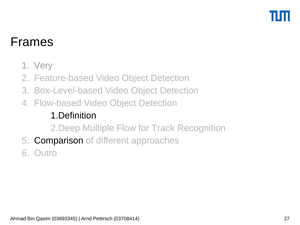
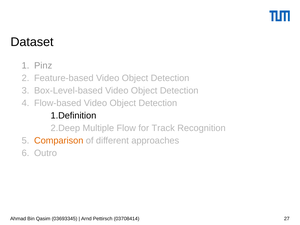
Frames: Frames -> Dataset (32, 42)
Very: Very -> Pinz (43, 65)
Comparison colour: black -> orange (59, 141)
